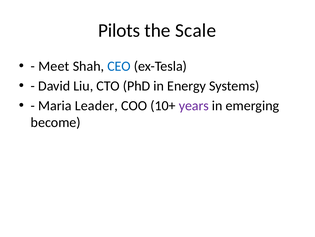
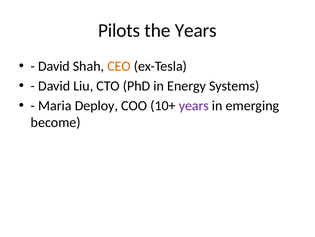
the Scale: Scale -> Years (196, 30)
Meet: Meet -> David (54, 66)
CEO colour: blue -> orange (119, 66)
Leader: Leader -> Deploy (96, 105)
